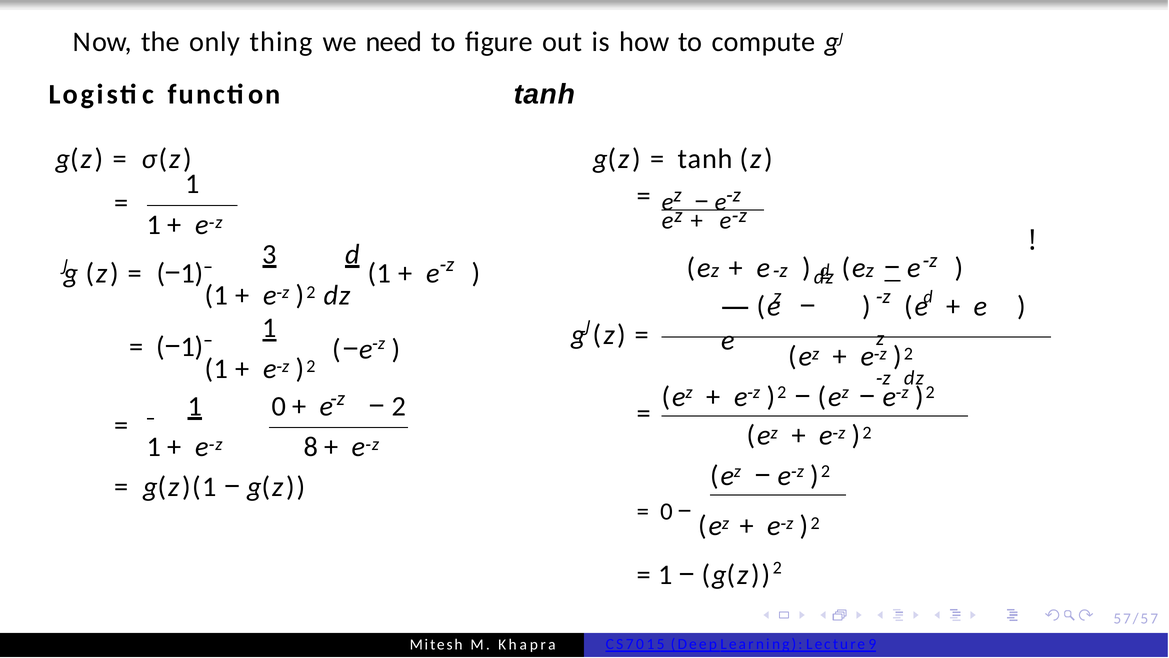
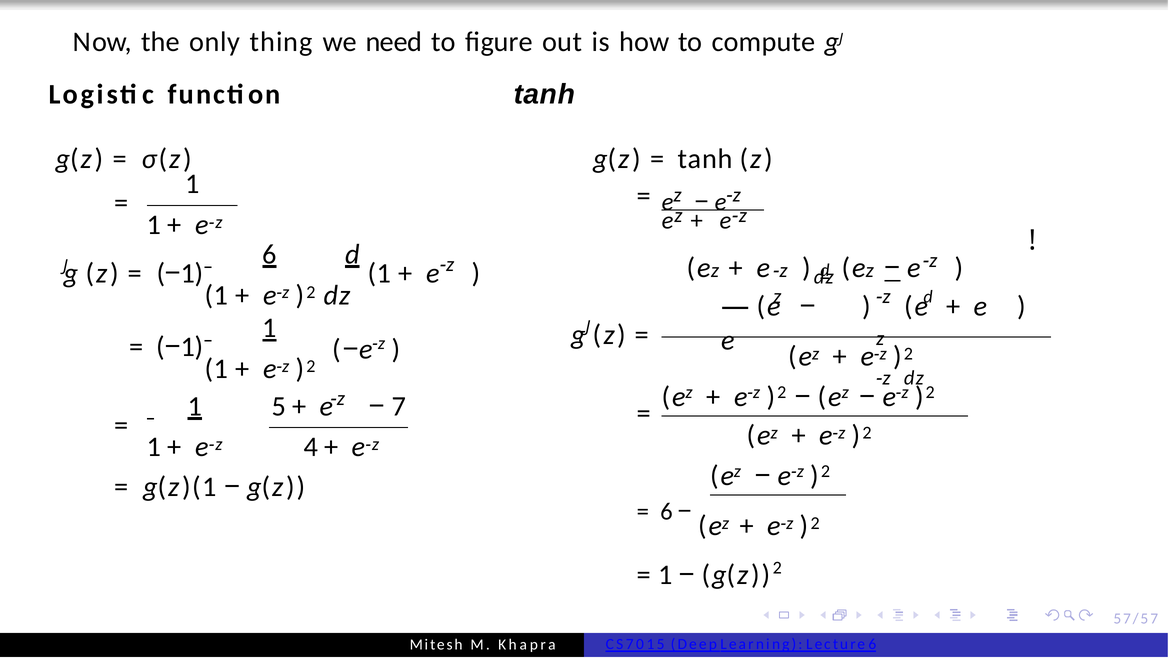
3: 3 -> 6 (270, 254)
1 0: 0 -> 5 (279, 406)
2: 2 -> 7 (399, 406)
8: 8 -> 4 (311, 447)
0: 0 -> 6 (666, 512)
Lecture 9: 9 -> 6 (872, 644)
